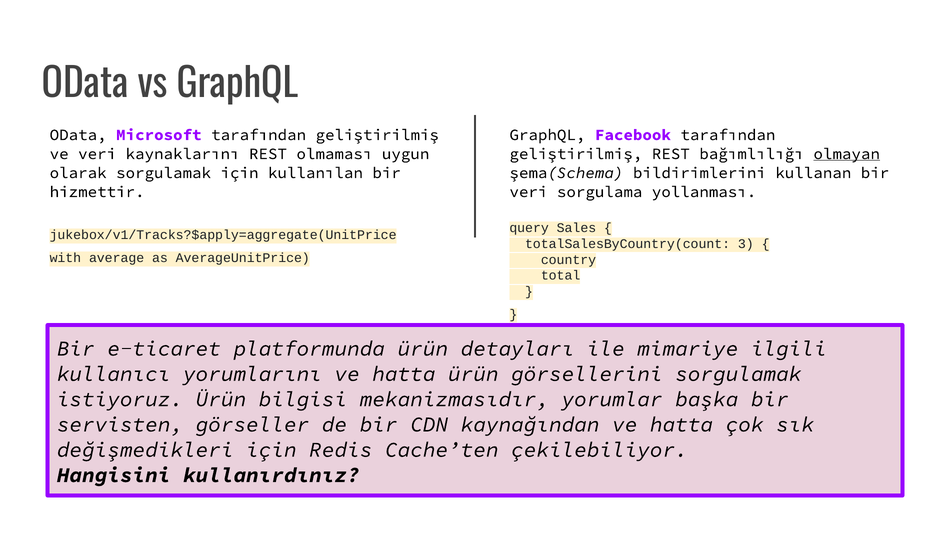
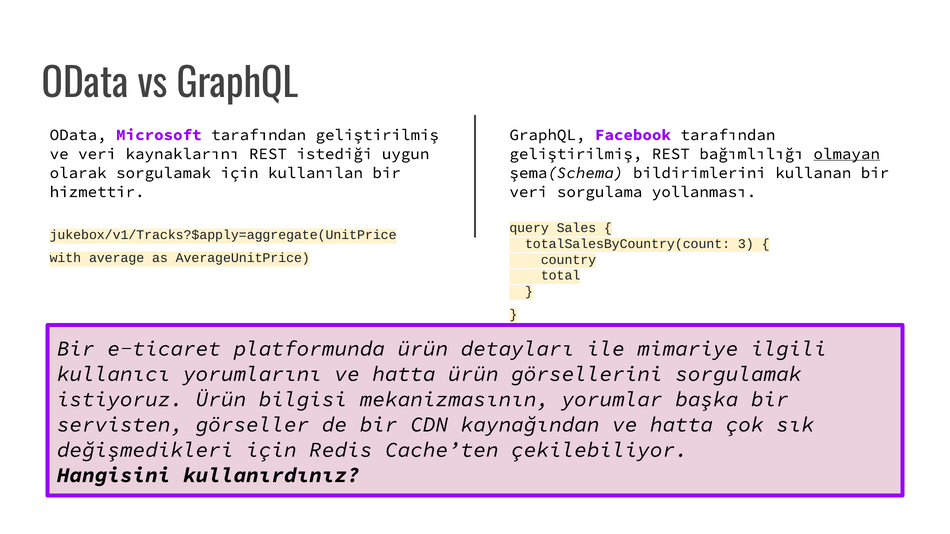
olmaması: olmaması -> istediği (334, 154)
mekanizmasıdır: mekanizmasıdır -> mekanizmasının (454, 399)
